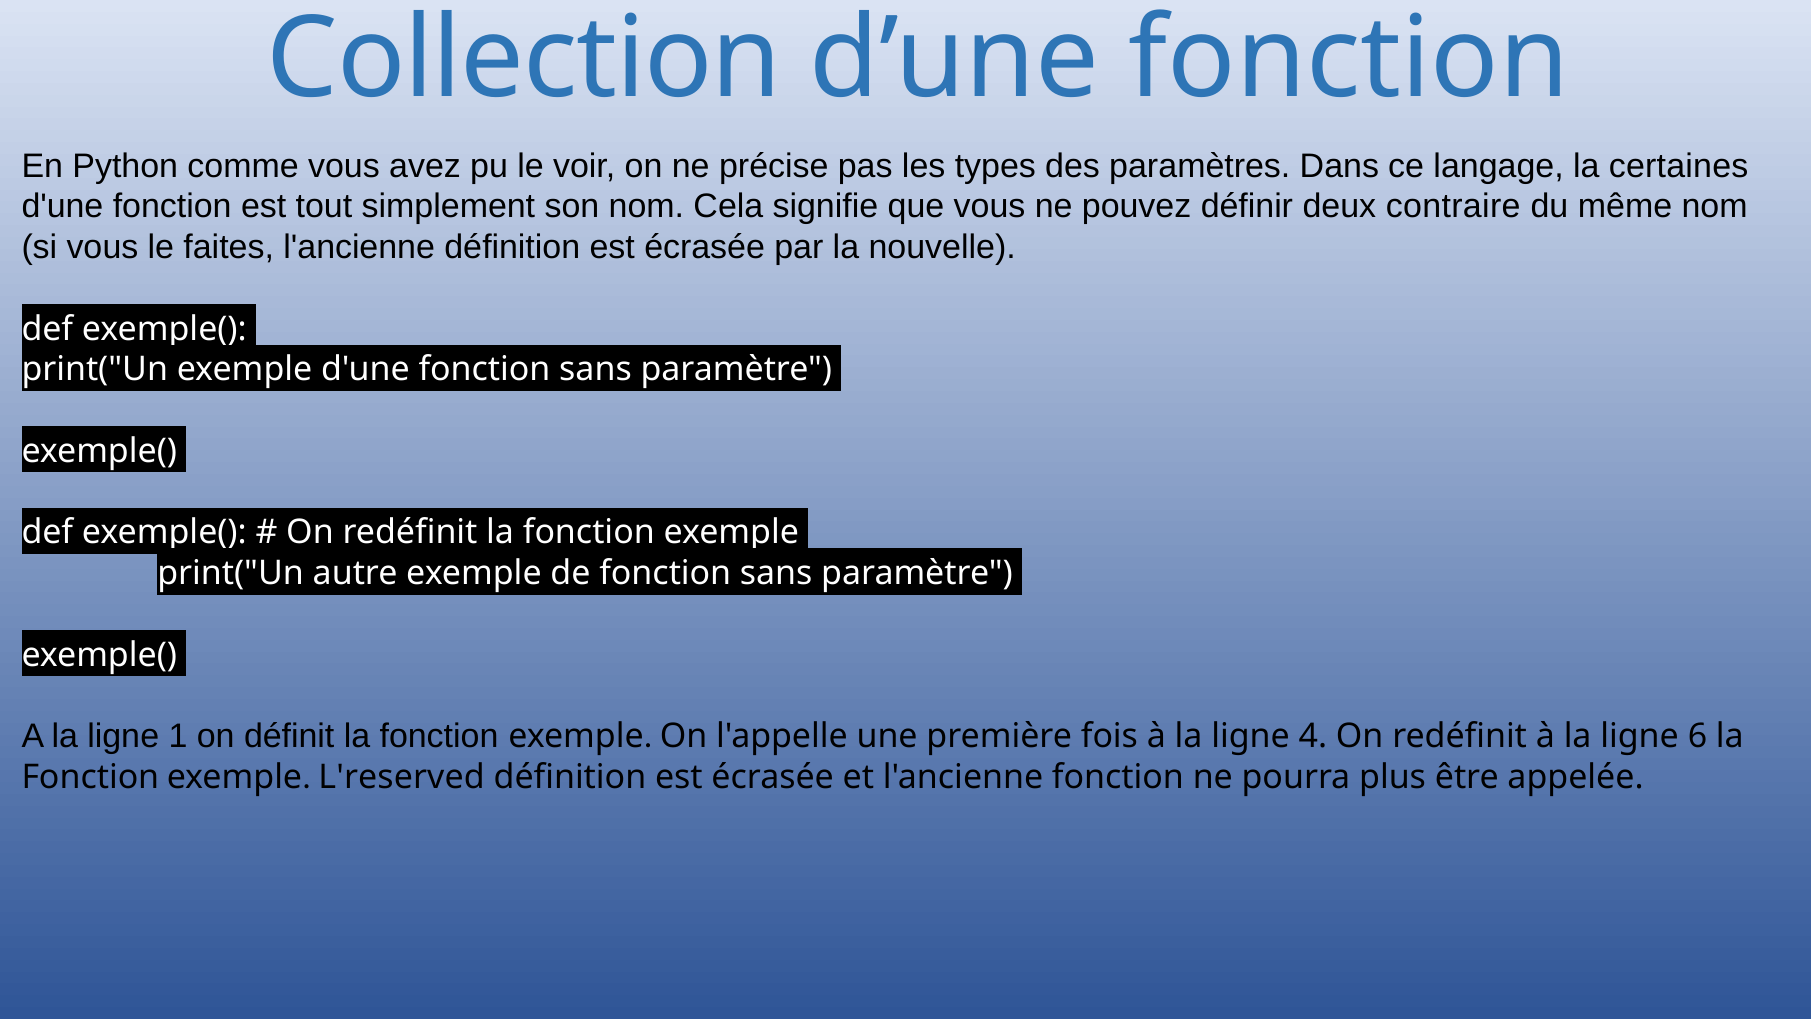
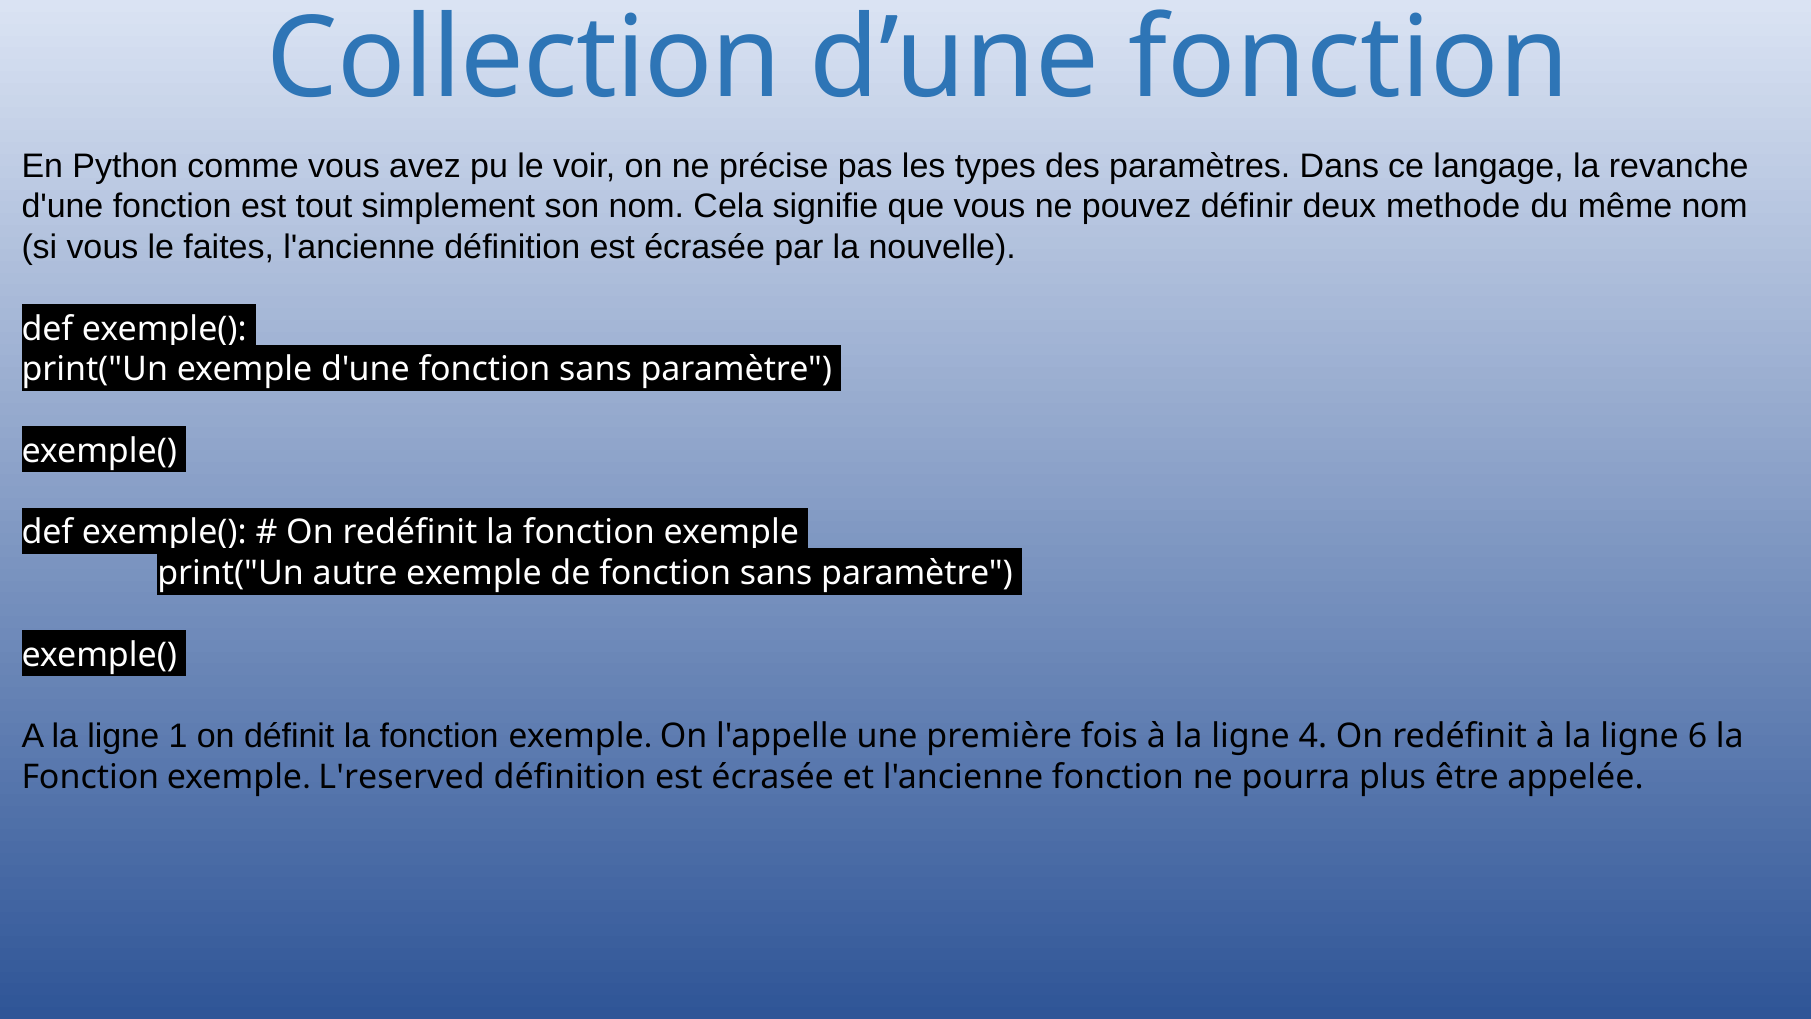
certaines: certaines -> revanche (1679, 166)
contraire: contraire -> methode (1453, 206)
